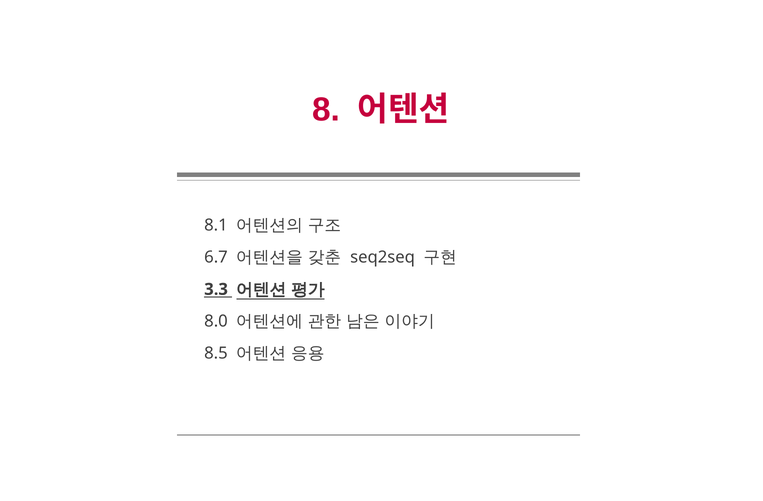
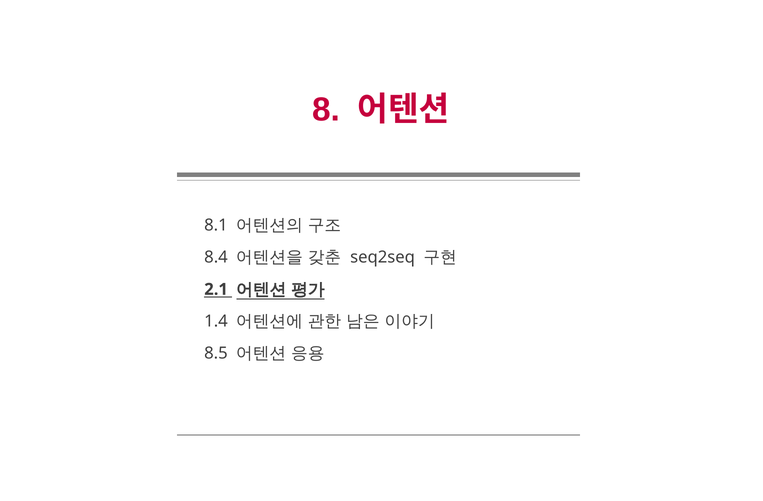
6.7: 6.7 -> 8.4 (216, 257)
3.3: 3.3 -> 2.1 (216, 289)
8.0: 8.0 -> 1.4 (216, 321)
